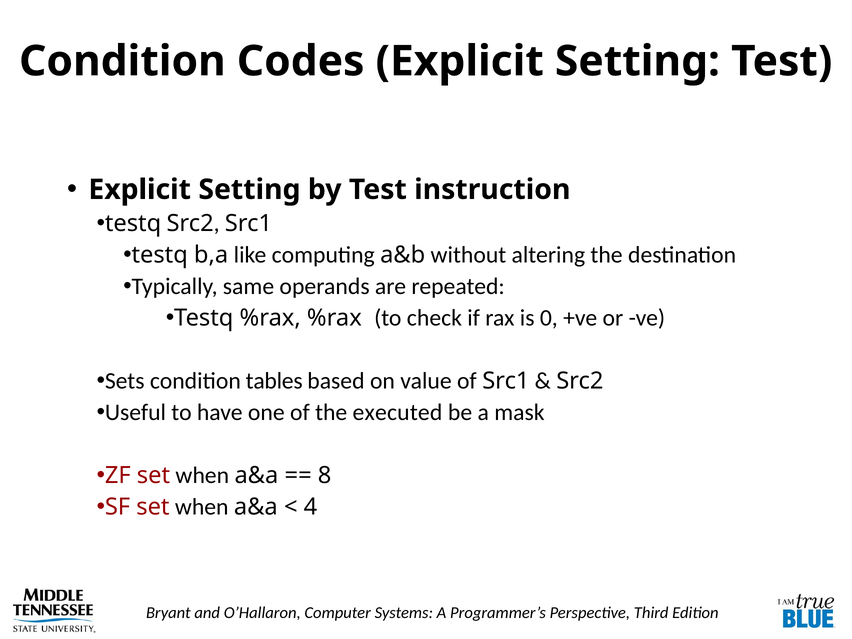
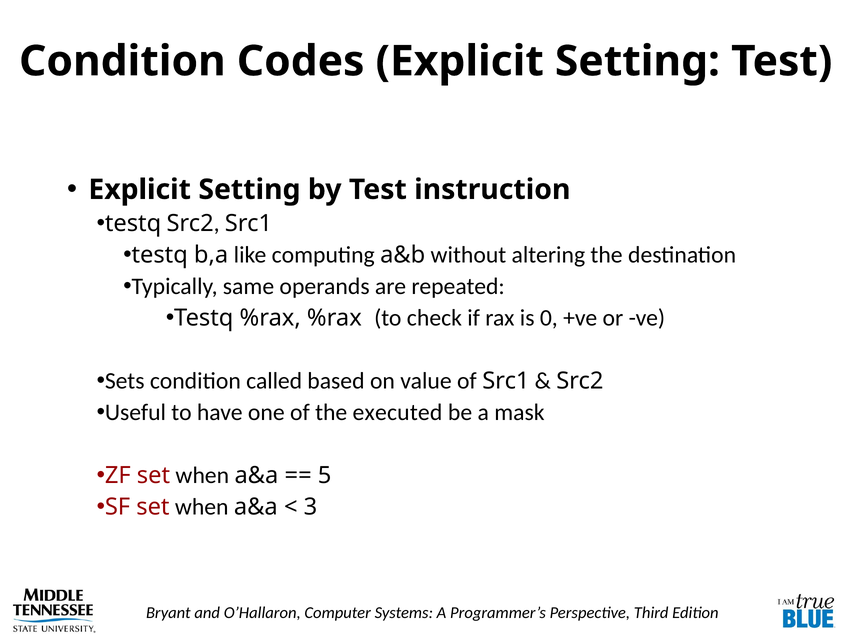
tables: tables -> called (274, 381)
8: 8 -> 5 (325, 475)
4: 4 -> 3 (310, 507)
